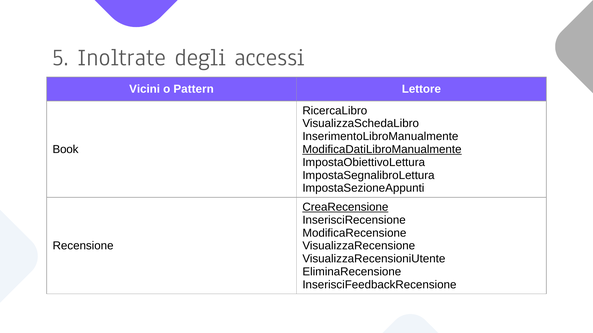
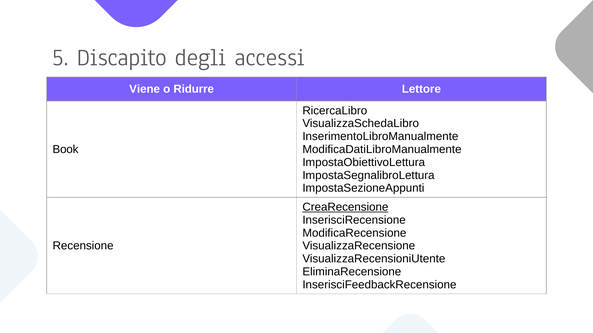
Inoltrate: Inoltrate -> Discapito (122, 57)
Vicini: Vicini -> Viene (145, 89)
Pattern: Pattern -> Ridurre (194, 89)
ModificaDatiLibroManualmente underline: present -> none (382, 150)
